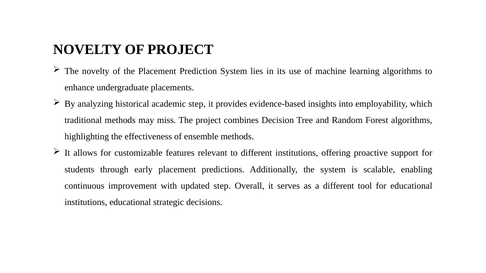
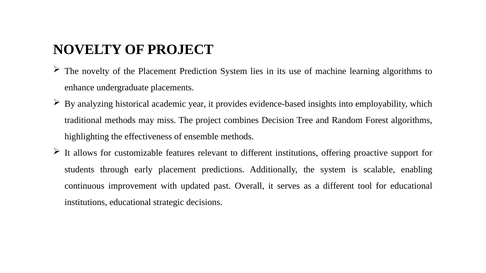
academic step: step -> year (197, 104)
updated step: step -> past (222, 186)
